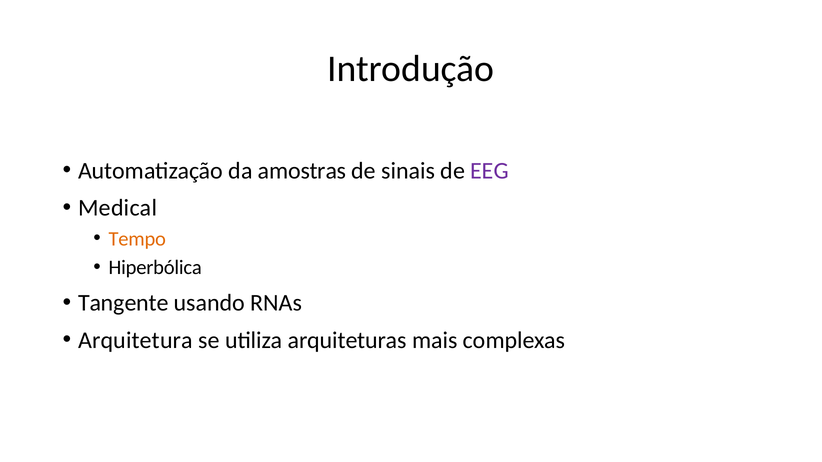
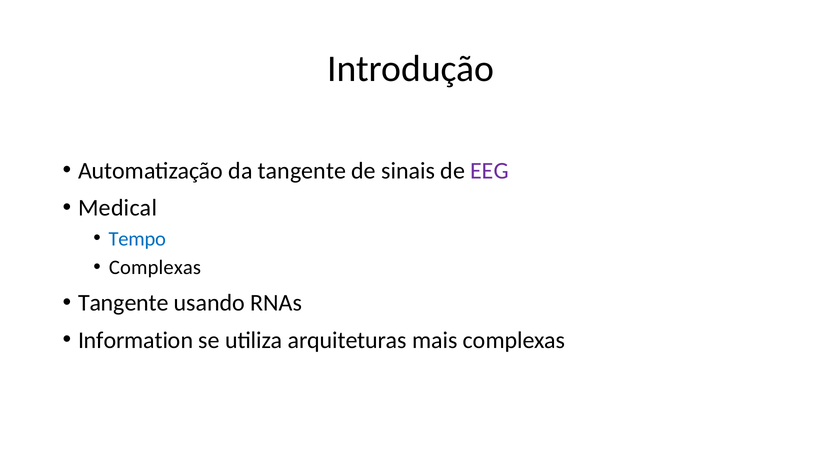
da amostras: amostras -> tangente (302, 171)
Tempo colour: orange -> blue (137, 239)
Hiperbólica: Hiperbólica -> Complexas (155, 268)
Arquitetura: Arquitetura -> Information (136, 341)
